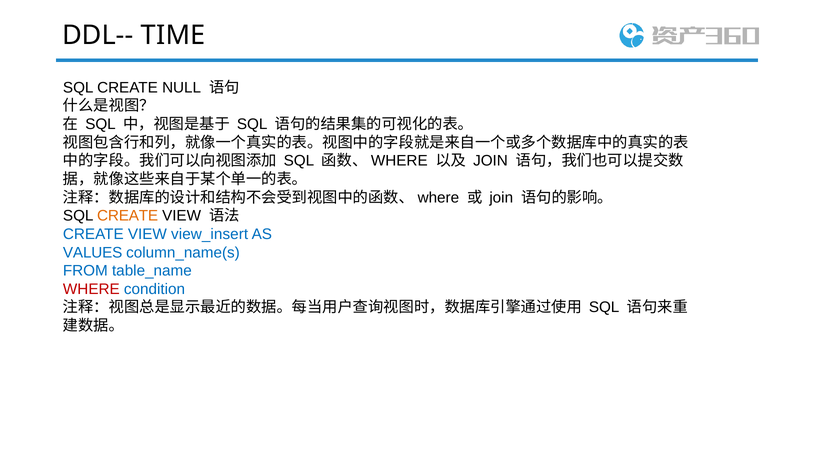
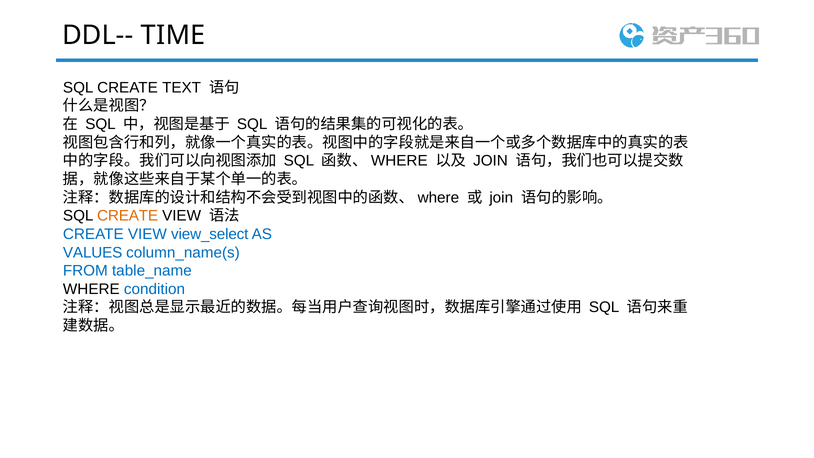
NULL: NULL -> TEXT (182, 88)
view_insert: view_insert -> view_select (210, 234)
WHERE colour: red -> black (91, 289)
